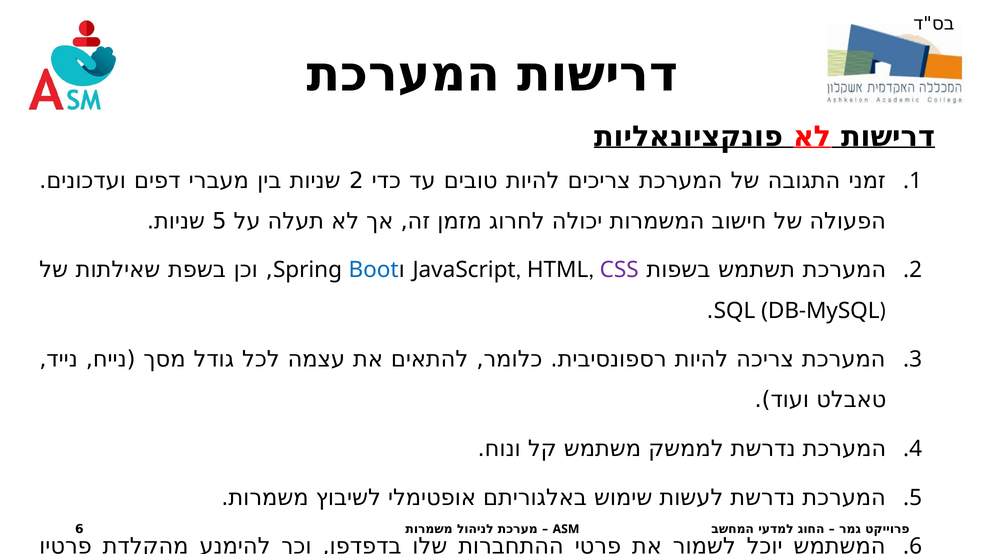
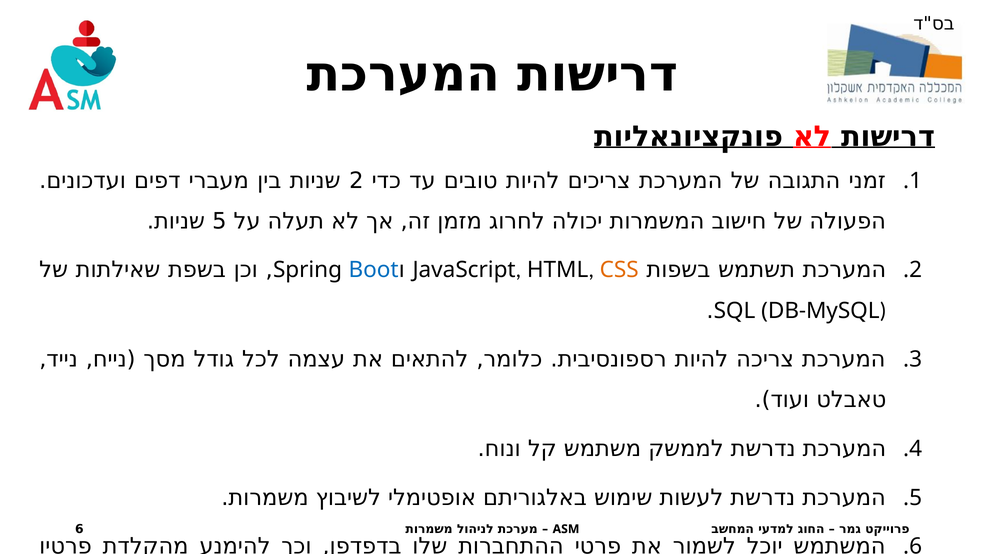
CSS colour: purple -> orange (619, 270)
